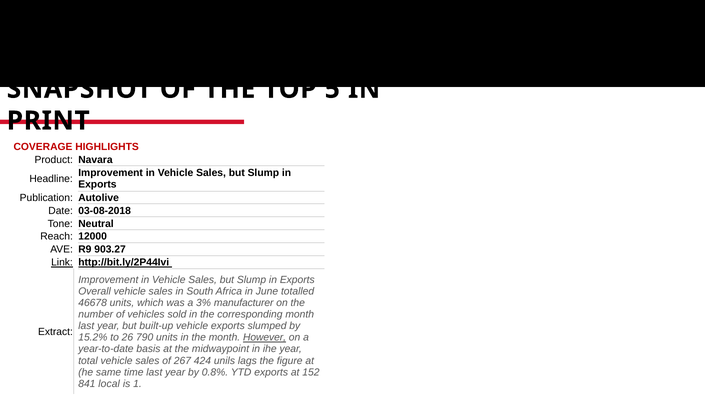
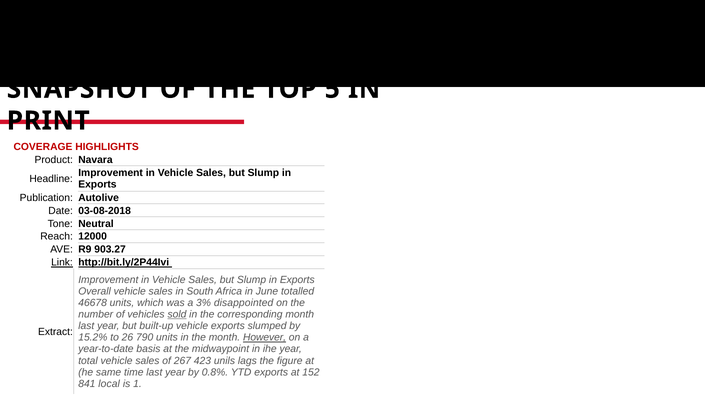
manufacturer: manufacturer -> disappointed (244, 302)
sold underline: none -> present (177, 314)
424: 424 -> 423 (202, 360)
